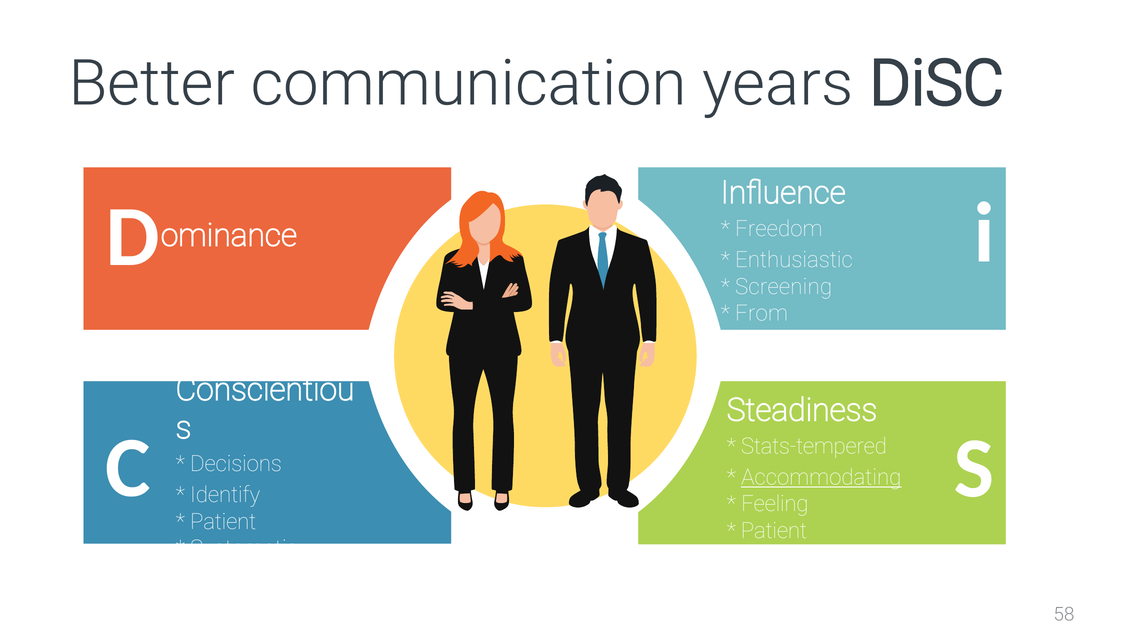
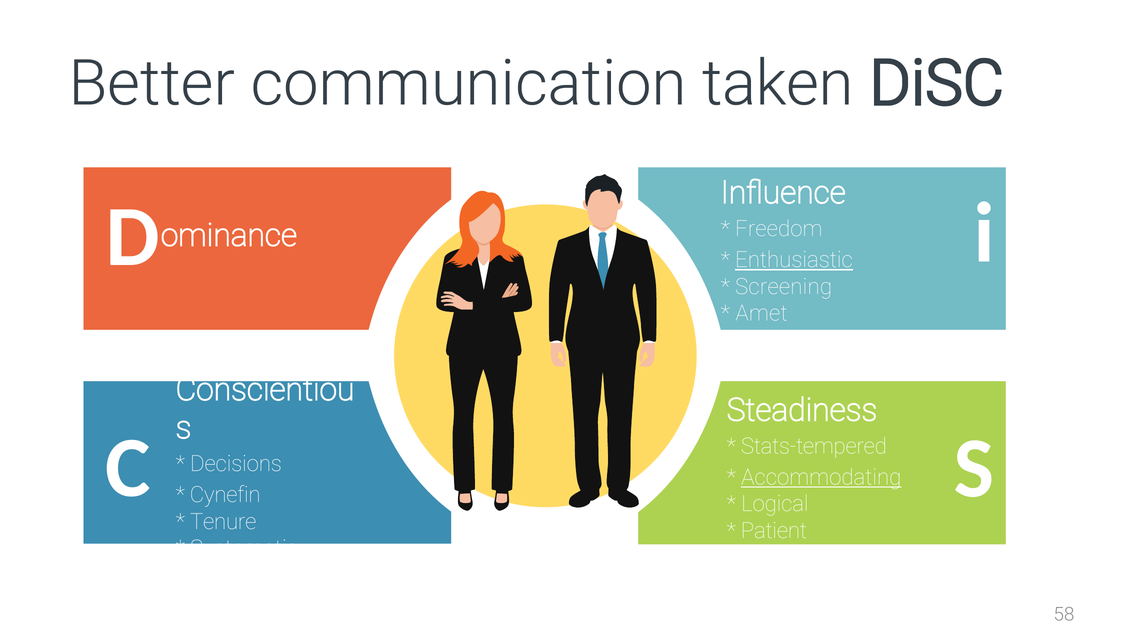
years: years -> taken (778, 84)
Enthusiastic underline: none -> present (794, 260)
From: From -> Amet (761, 313)
Identify: Identify -> Cynefin (225, 495)
Feeling: Feeling -> Logical (775, 504)
Patient: Patient -> Tenure (223, 522)
